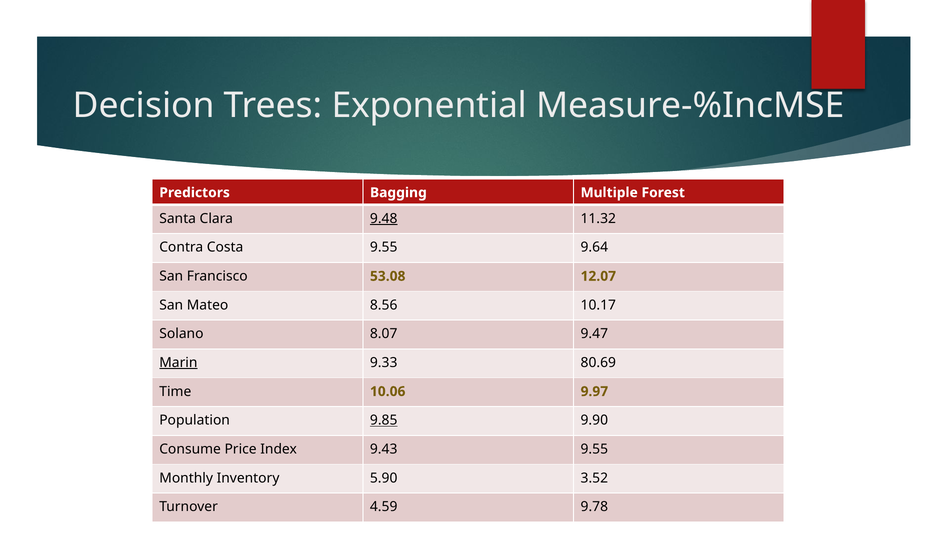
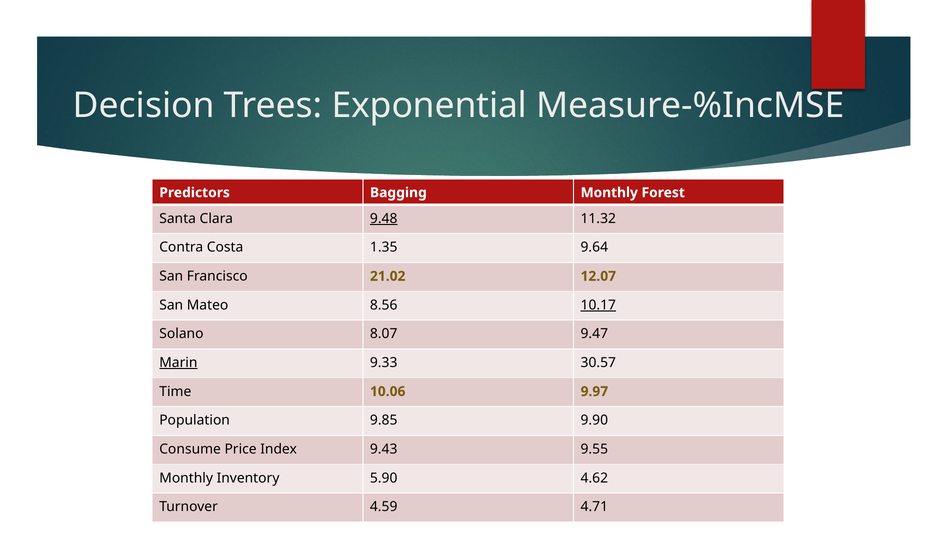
Bagging Multiple: Multiple -> Monthly (609, 193)
Costa 9.55: 9.55 -> 1.35 (384, 248)
53.08: 53.08 -> 21.02 (388, 276)
10.17 underline: none -> present (598, 305)
80.69: 80.69 -> 30.57 (598, 363)
9.85 underline: present -> none (384, 421)
3.52: 3.52 -> 4.62 (594, 478)
9.78: 9.78 -> 4.71 (594, 507)
